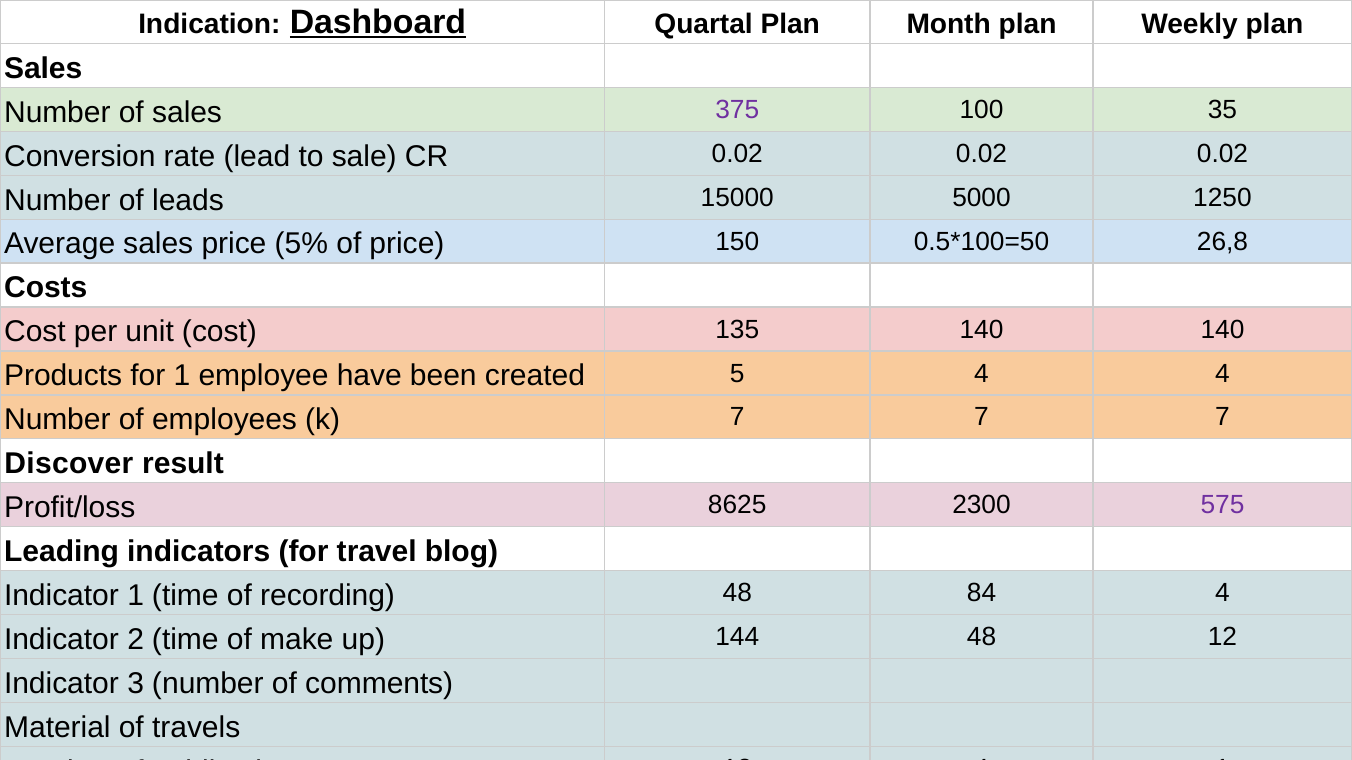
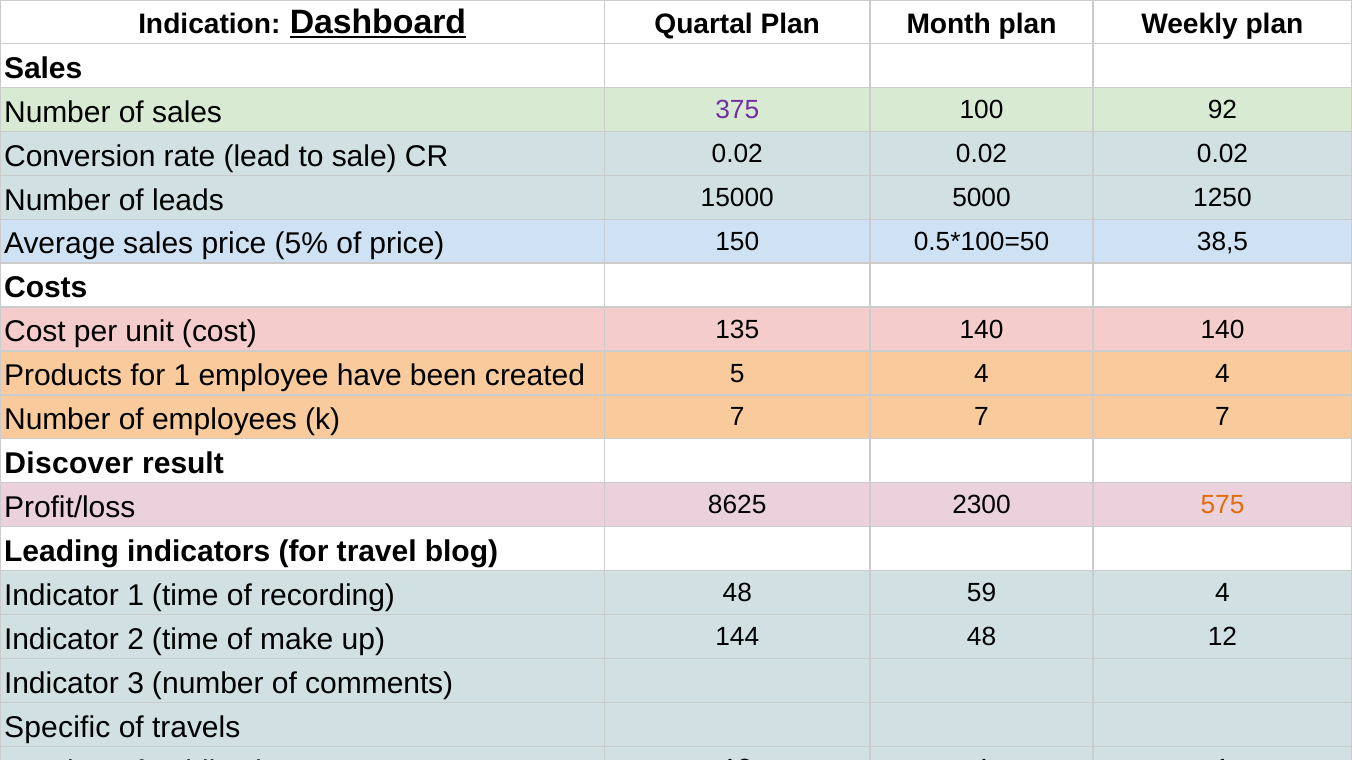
35: 35 -> 92 (1222, 110)
26,8: 26,8 -> 38,5 (1222, 242)
575 colour: purple -> orange (1222, 506)
84: 84 -> 59 (982, 593)
Material: Material -> Specific (57, 728)
